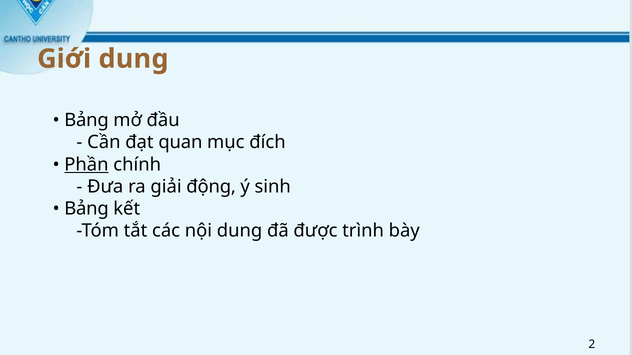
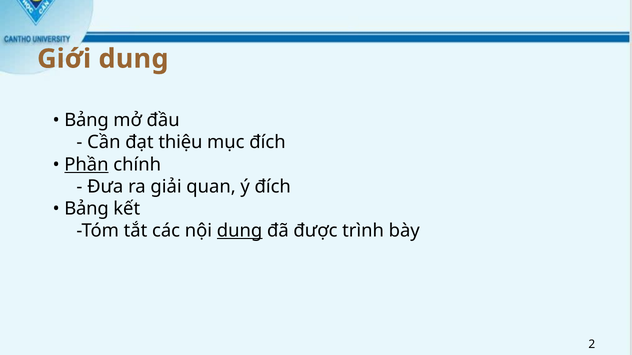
quan: quan -> thiệu (180, 143)
động: động -> quan (211, 187)
ý sinh: sinh -> đích (273, 187)
dung underline: none -> present (240, 231)
